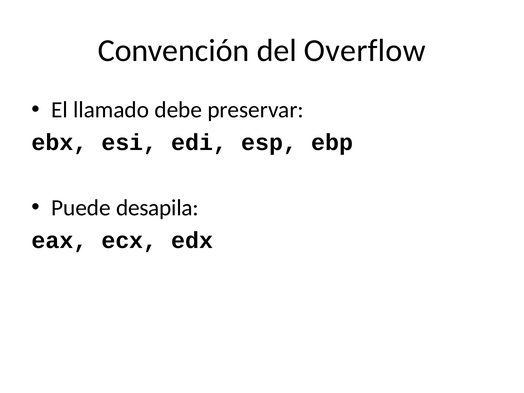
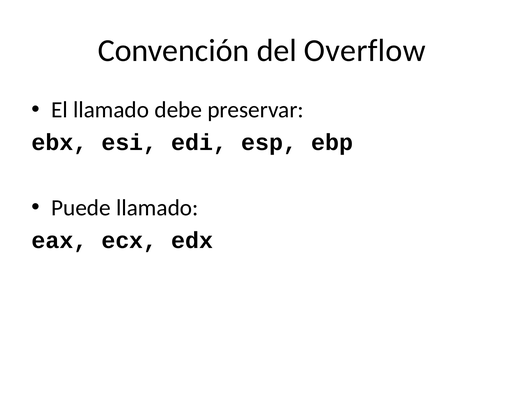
Puede desapila: desapila -> llamado (157, 208)
